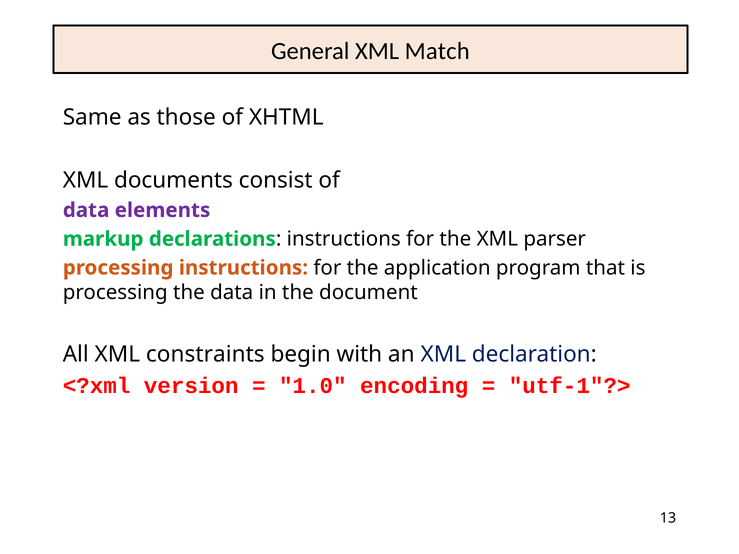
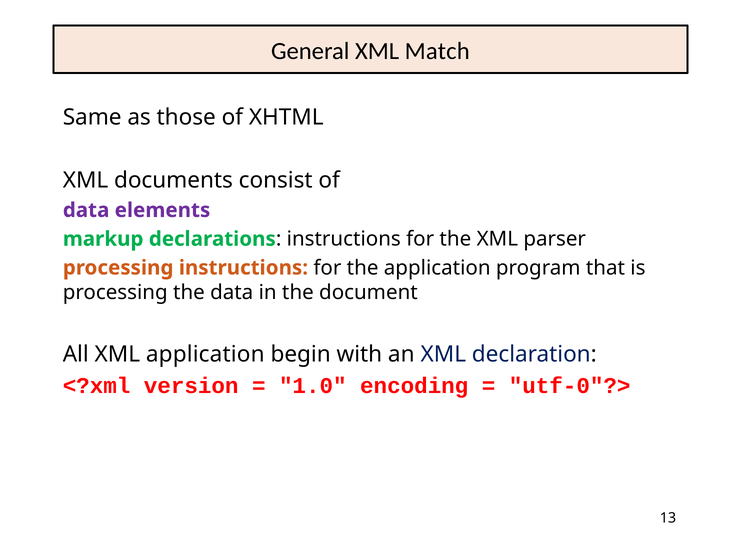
XML constraints: constraints -> application (205, 355)
utf-1"?>: utf-1"?> -> utf-0"?> (570, 386)
